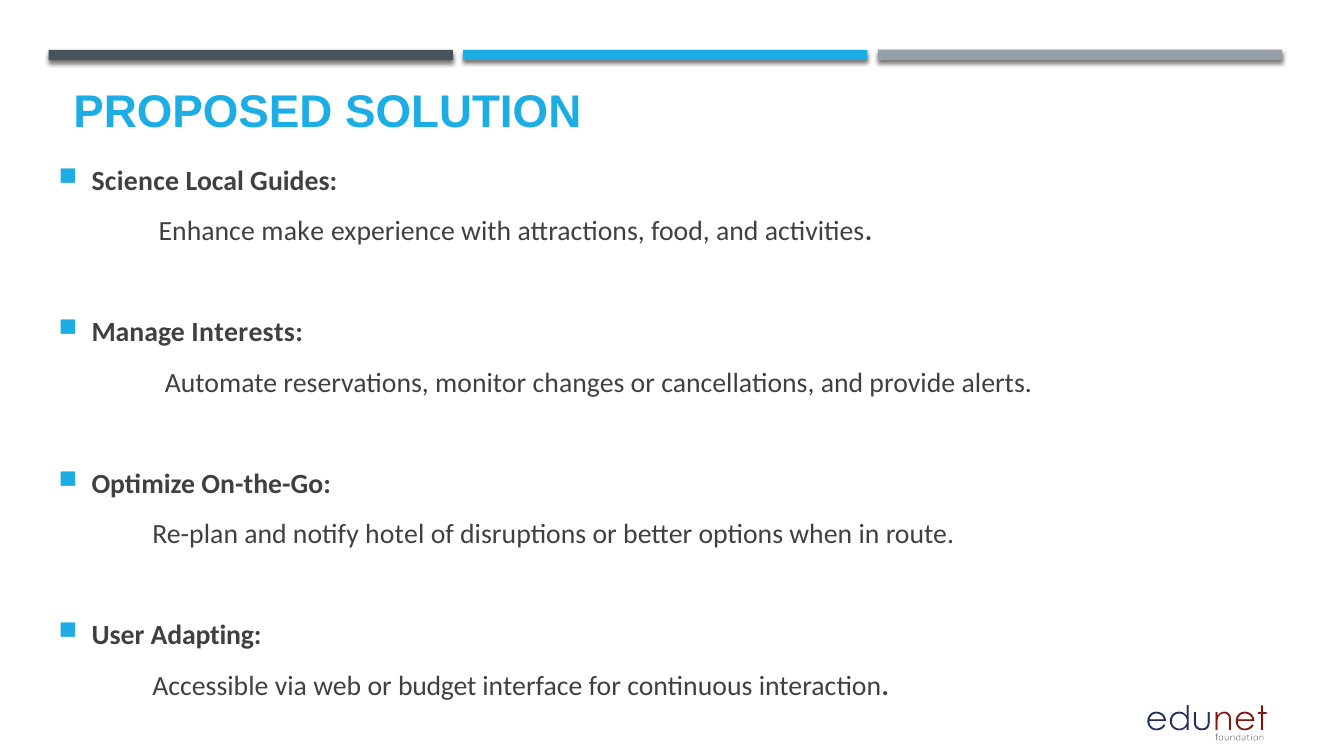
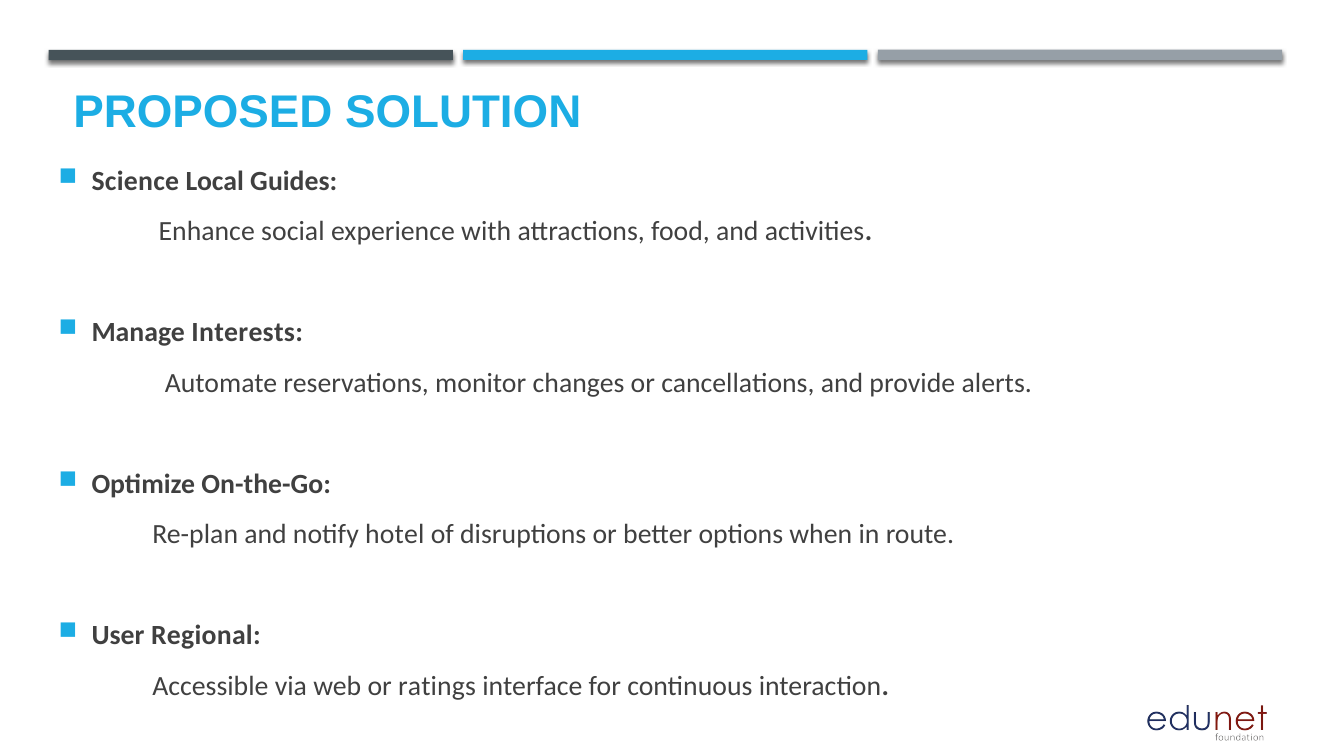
make: make -> social (293, 232)
Adapting: Adapting -> Regional (206, 635)
budget: budget -> ratings (437, 686)
